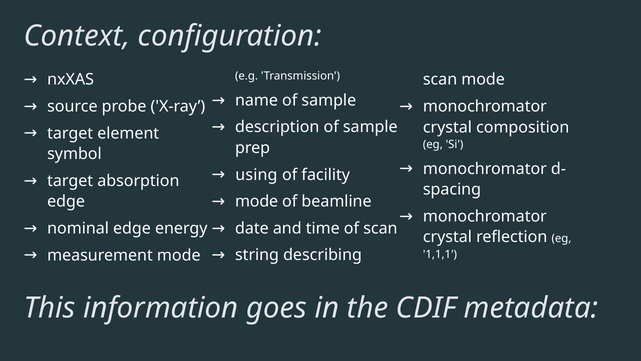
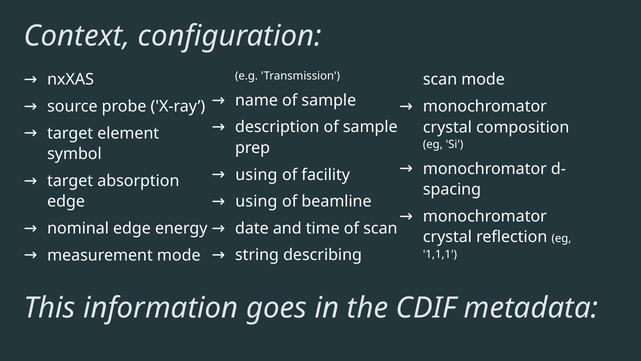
mode: mode -> using (256, 201)
